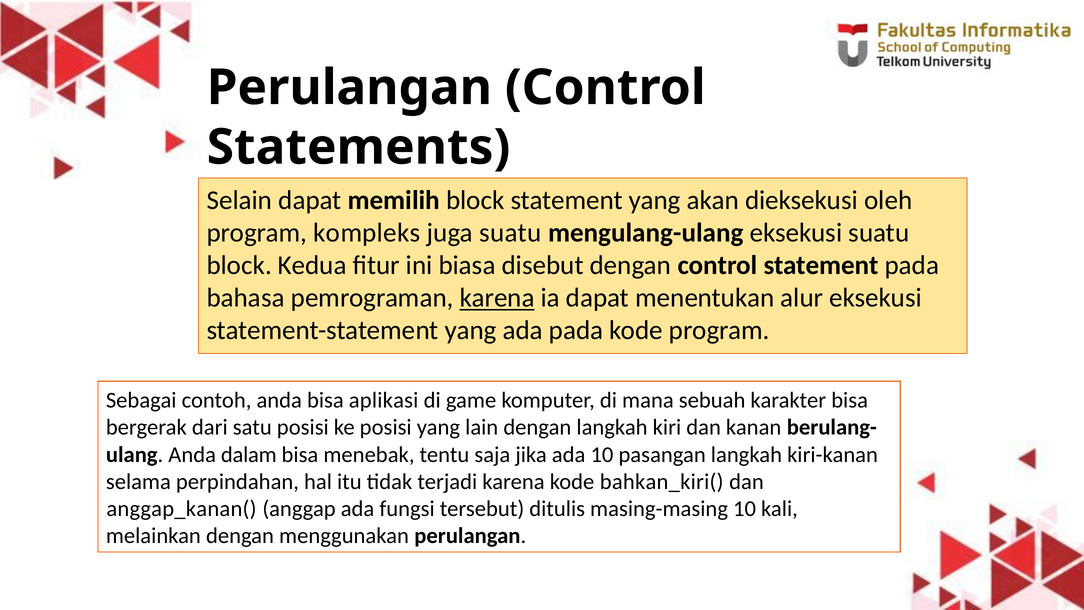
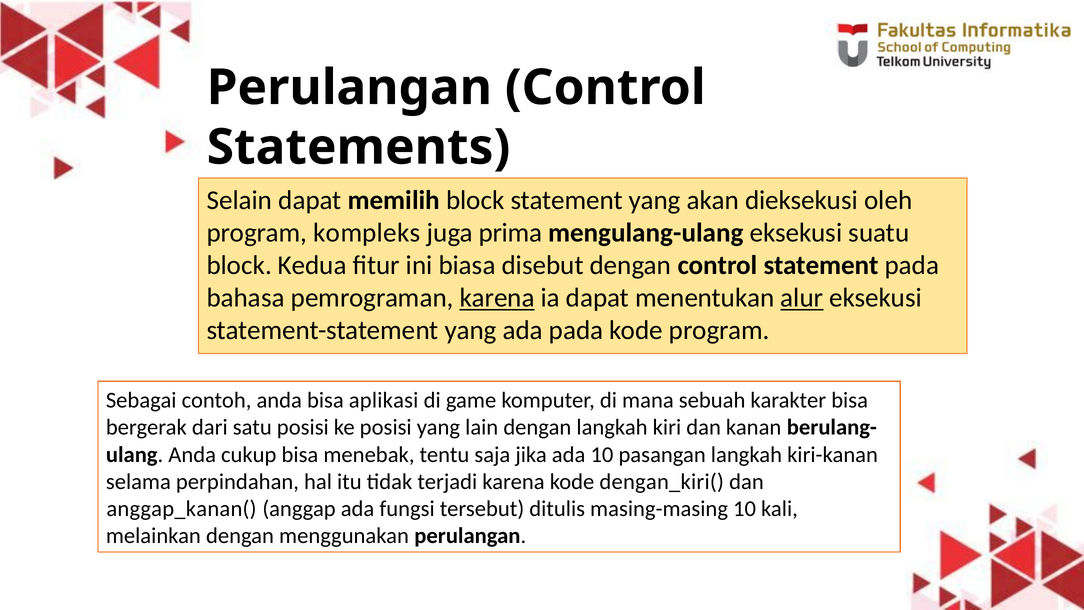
juga suatu: suatu -> prima (511, 233)
alur underline: none -> present (802, 298)
dalam: dalam -> cukup (249, 454)
bahkan_kiri(: bahkan_kiri( -> dengan_kiri( (662, 482)
